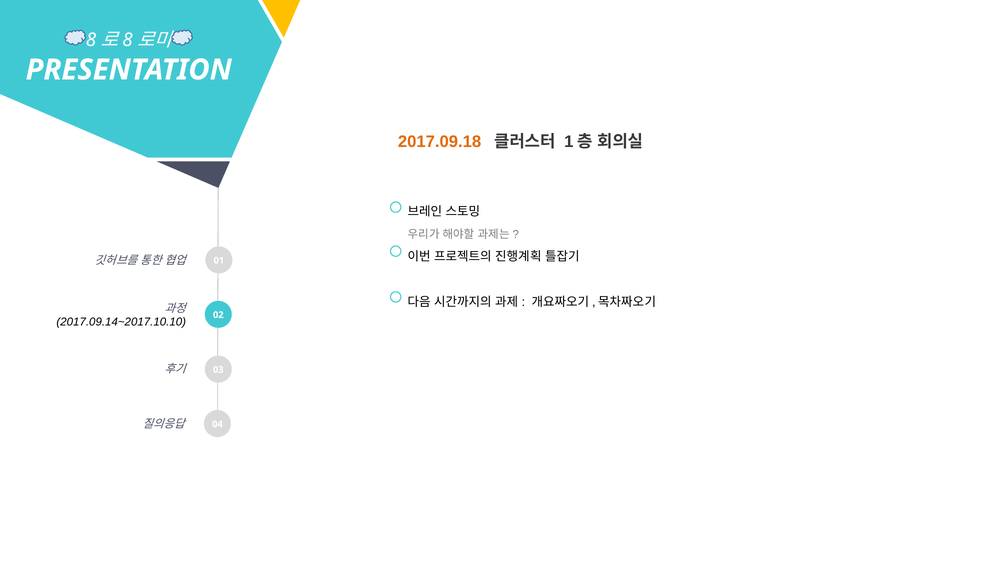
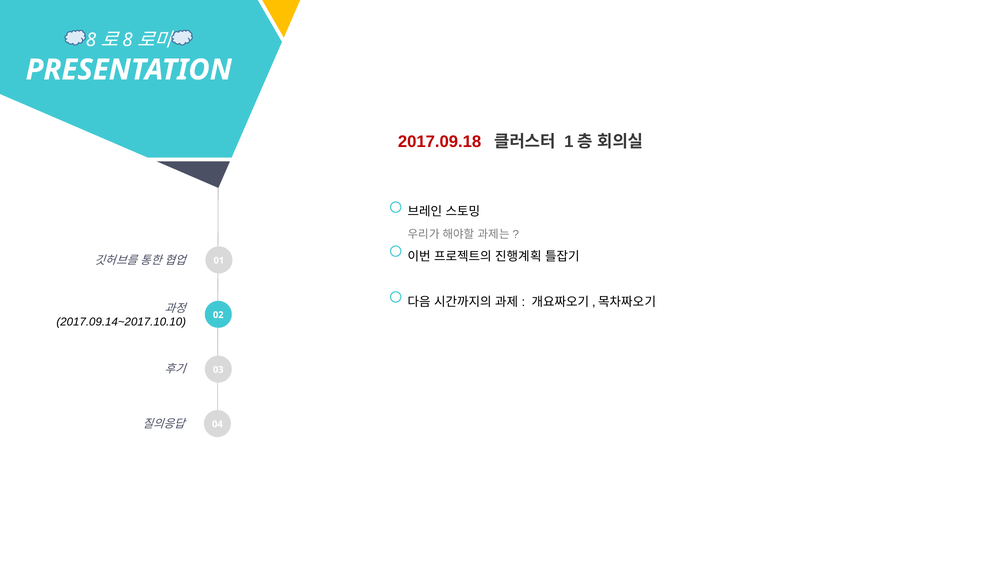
2017.09.18 colour: orange -> red (440, 142)
